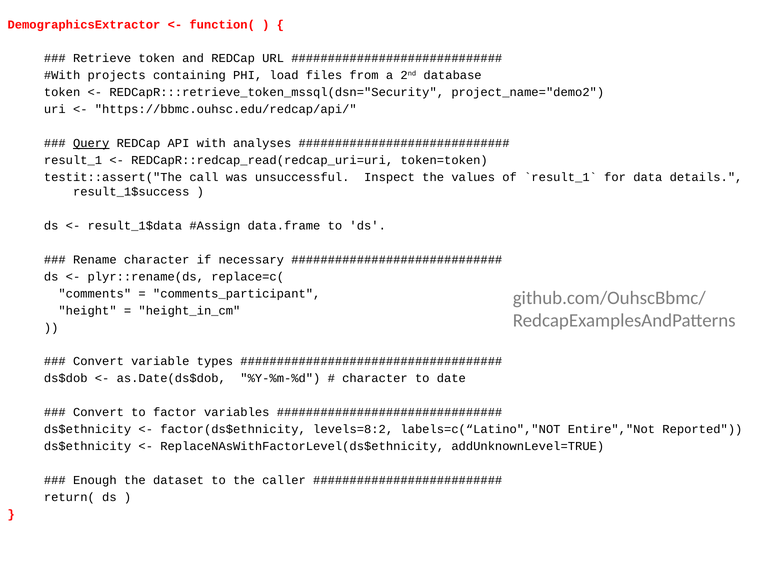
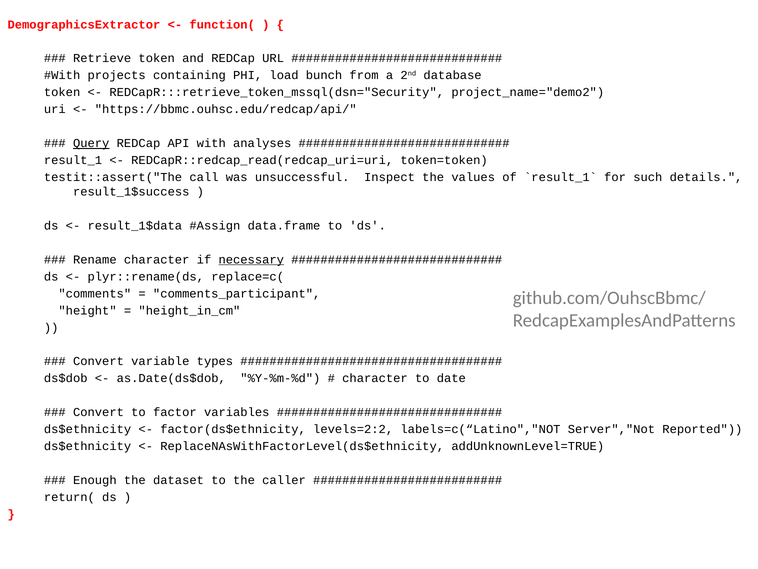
files: files -> bunch (324, 75)
data: data -> such (648, 177)
necessary underline: none -> present (251, 259)
levels=8:2: levels=8:2 -> levels=2:2 (353, 429)
Entire","Not: Entire","Not -> Server","Not (611, 429)
